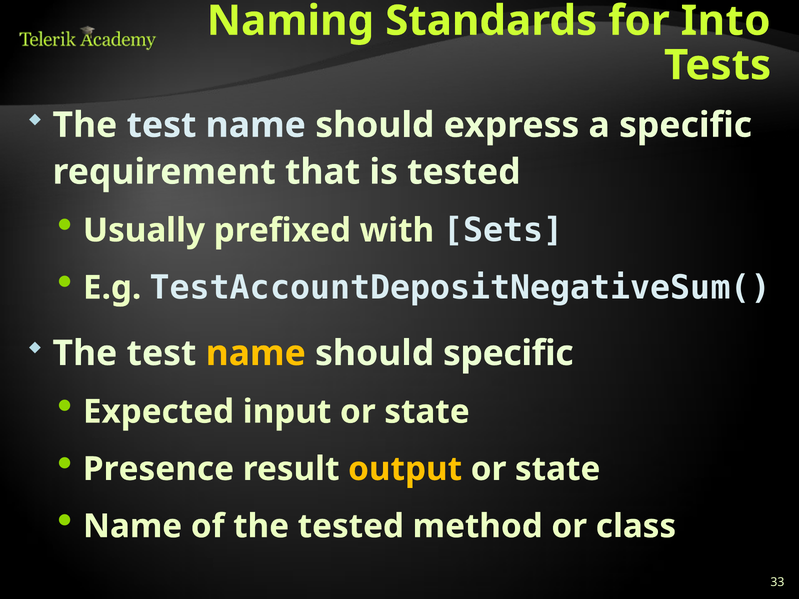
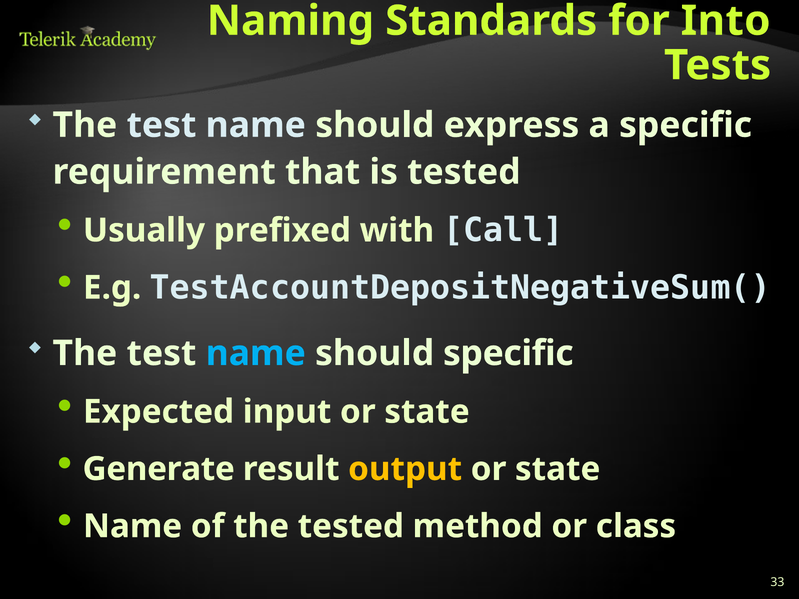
Sets: Sets -> Call (503, 231)
name colour: yellow -> light blue (256, 353)
Presence: Presence -> Generate (159, 469)
